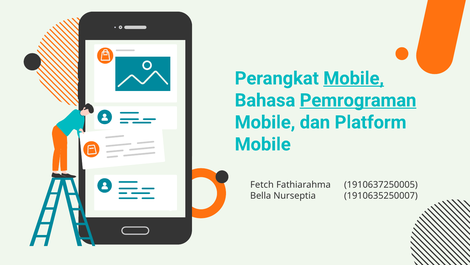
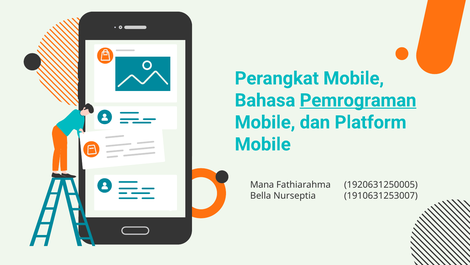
Mobile underline: present -> none (354, 78)
Fetch: Fetch -> Mana (262, 184)
1910637250005: 1910637250005 -> 1920631250005 (381, 184)
1910635250007: 1910635250007 -> 1910631253007 (381, 195)
